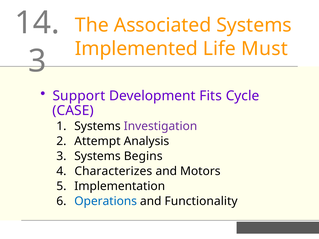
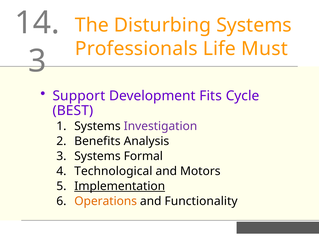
Associated: Associated -> Disturbing (163, 25)
Implemented: Implemented -> Professionals (136, 49)
CASE: CASE -> BEST (73, 111)
Attempt: Attempt -> Benefits (97, 141)
Begins: Begins -> Formal (143, 156)
Characterizes: Characterizes -> Technological (113, 171)
Implementation underline: none -> present (120, 186)
Operations colour: blue -> orange (106, 201)
